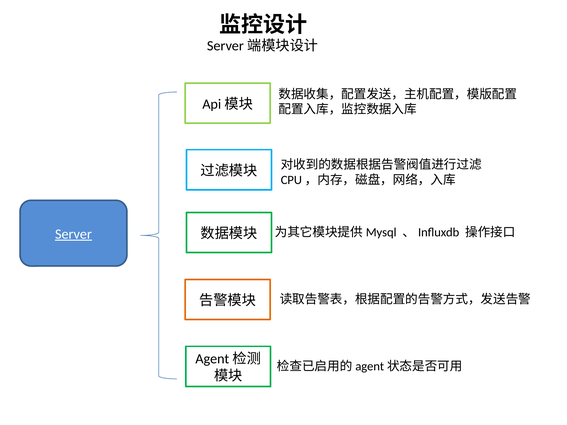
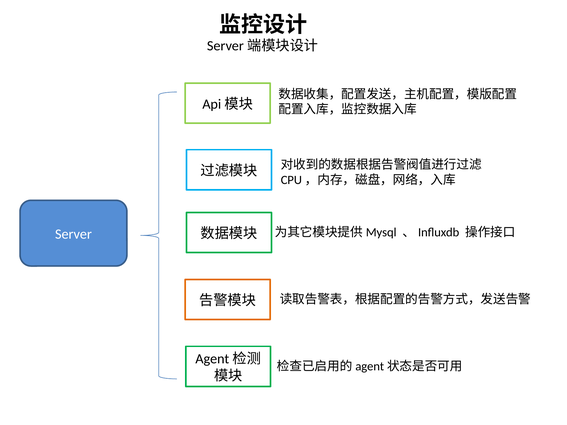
Server underline: present -> none (73, 234)
